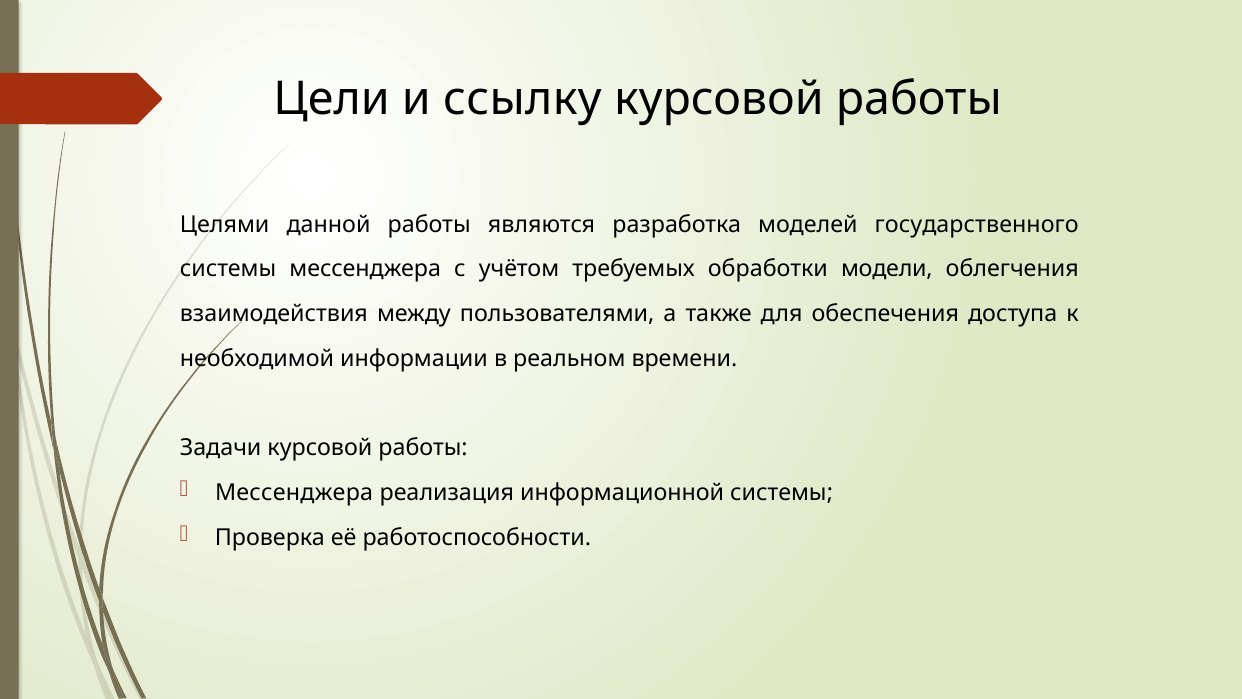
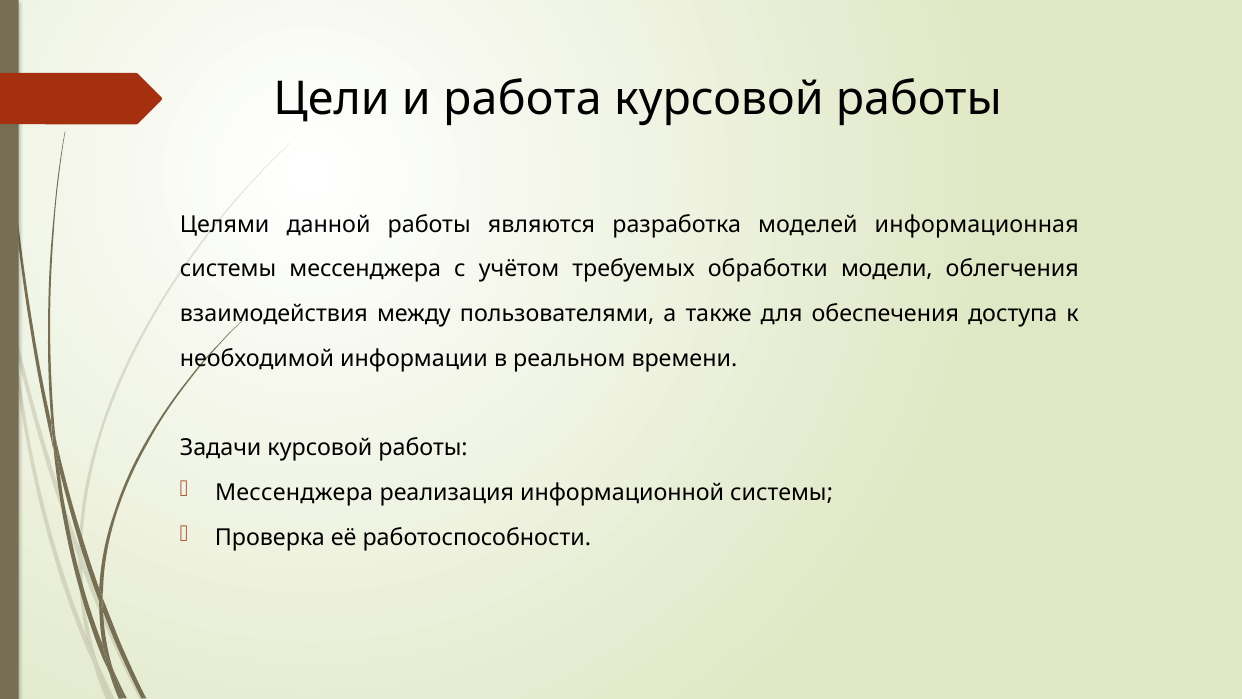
ссылку: ссылку -> работа (522, 99)
государственного: государственного -> информационная (977, 224)
